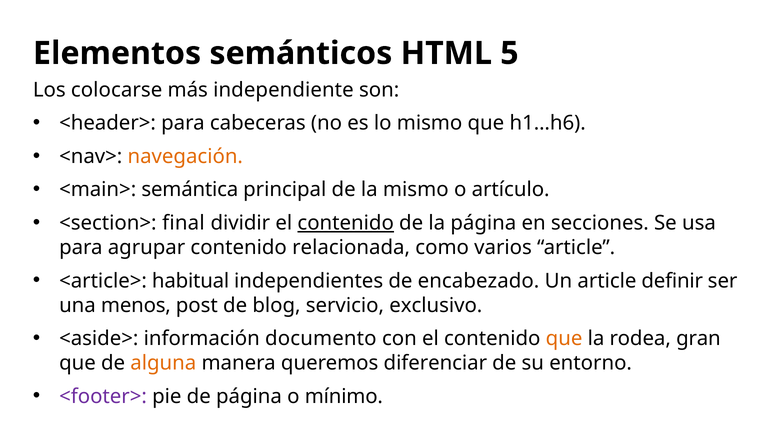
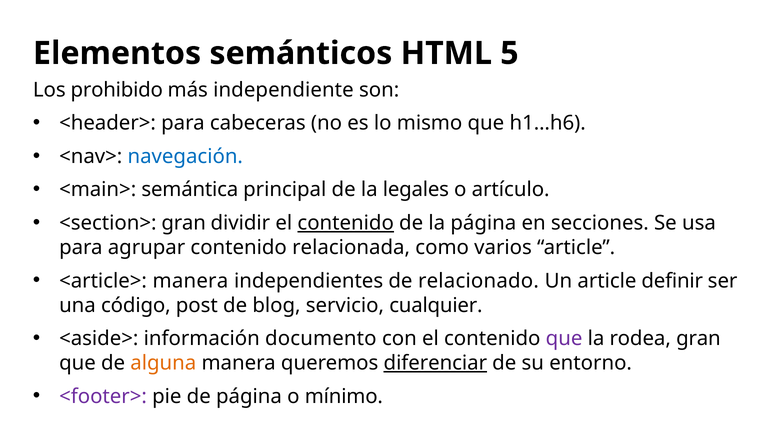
colocarse: colocarse -> prohibido (117, 90)
navegación colour: orange -> blue (185, 157)
la mismo: mismo -> legales (416, 190)
<section> final: final -> gran (184, 223)
<article> habitual: habitual -> manera (190, 281)
encabezado: encabezado -> relacionado (478, 281)
menos: menos -> código (136, 305)
exclusivo: exclusivo -> cualquier (436, 305)
que colour: orange -> purple (564, 339)
diferenciar underline: none -> present (435, 363)
